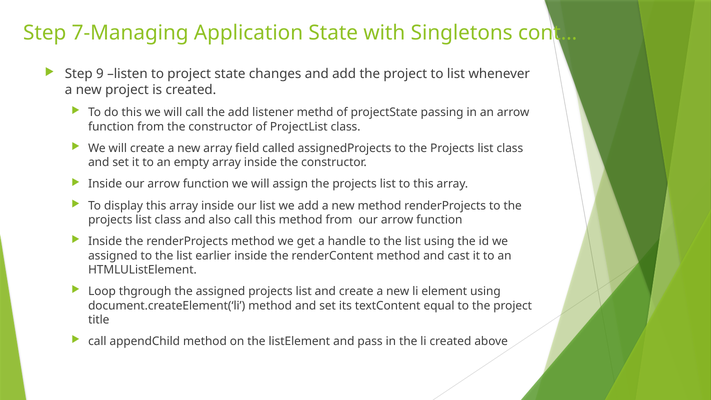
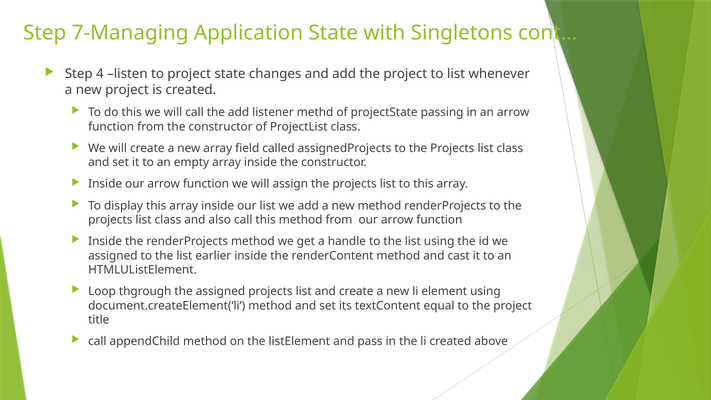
9: 9 -> 4 (100, 74)
